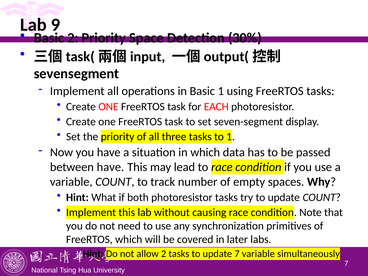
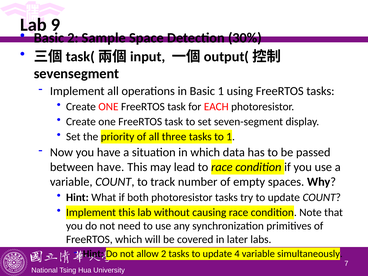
2 Priority: Priority -> Sample (104, 38)
update 7: 7 -> 4 (237, 254)
